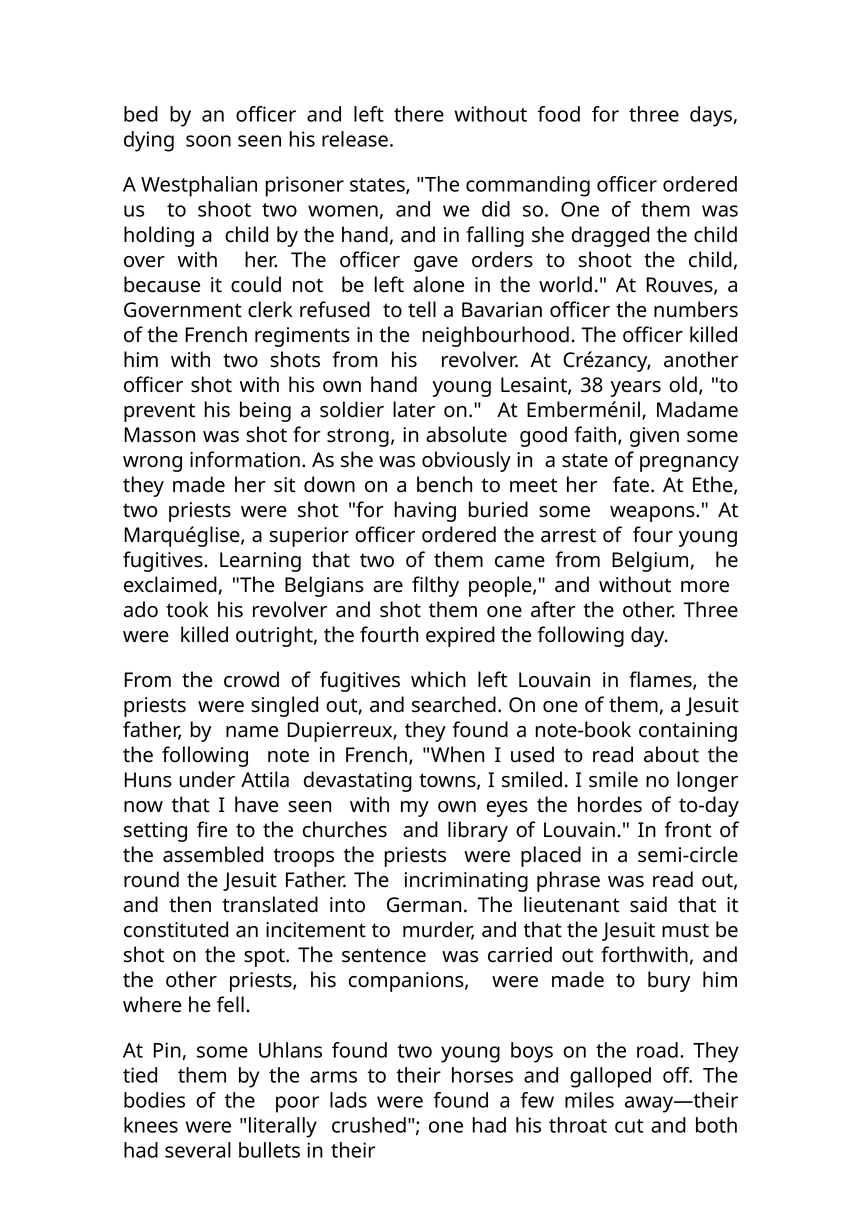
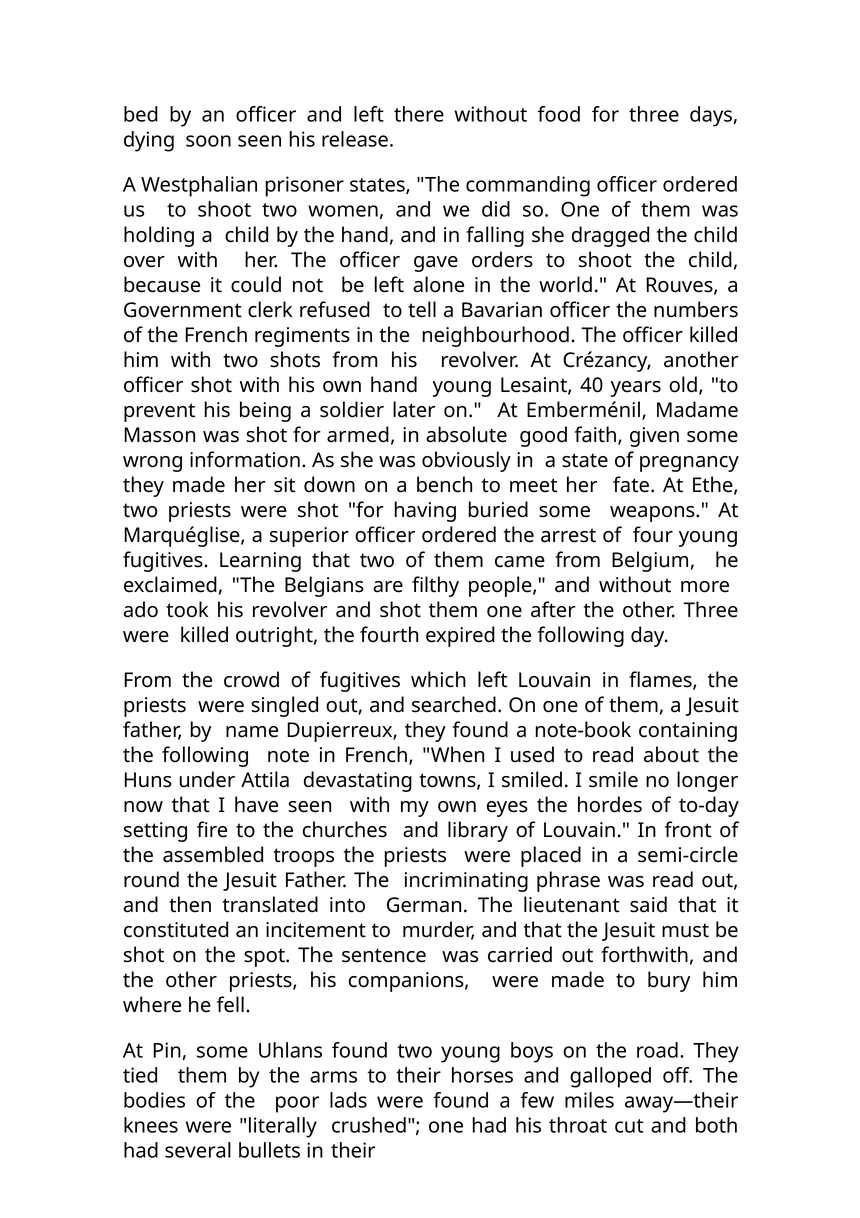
38: 38 -> 40 (592, 385)
strong: strong -> armed (361, 435)
